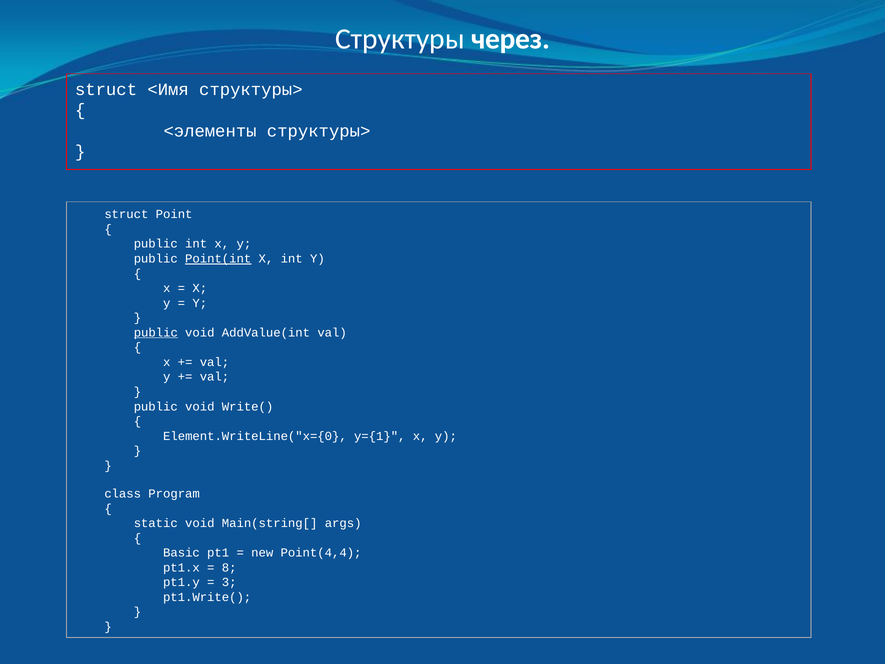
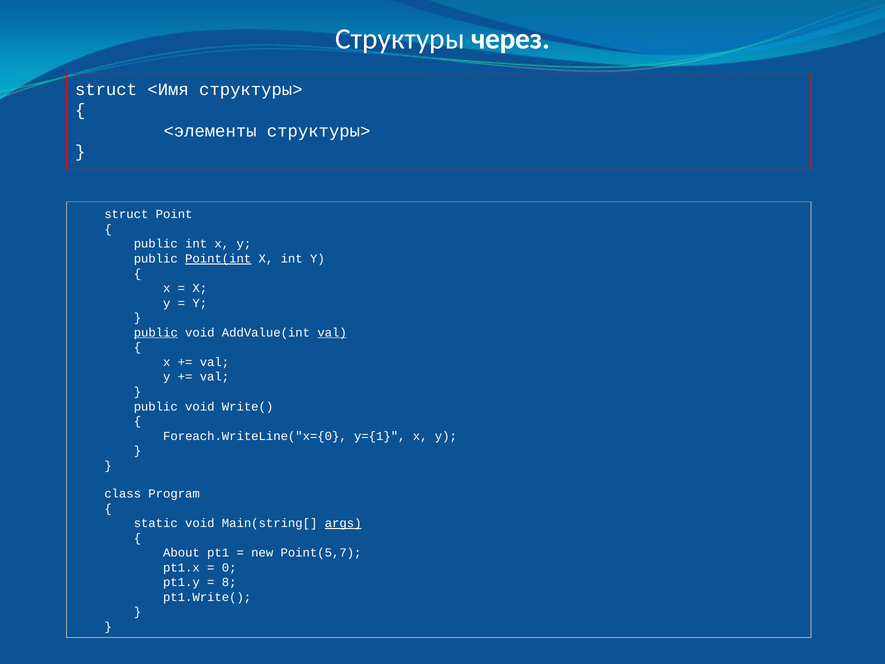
val underline: none -> present (332, 332)
Element.WriteLine("x={0: Element.WriteLine("x={0 -> Foreach.WriteLine("x={0 (255, 436)
args underline: none -> present (343, 523)
Basic: Basic -> About (181, 553)
Point(4,4: Point(4,4 -> Point(5,7 (321, 553)
8: 8 -> 0 (229, 567)
3: 3 -> 8 (229, 582)
